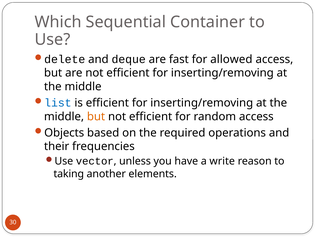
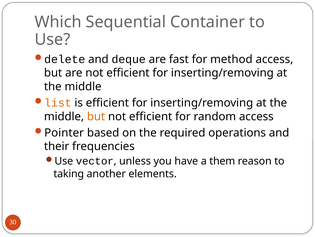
allowed: allowed -> method (231, 59)
list colour: blue -> orange (58, 103)
Objects: Objects -> Pointer (64, 132)
write: write -> them (222, 161)
